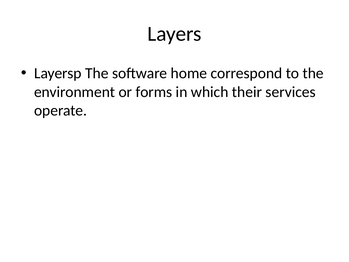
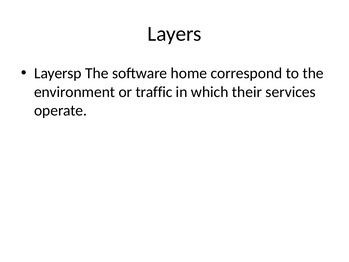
forms: forms -> traffic (154, 92)
